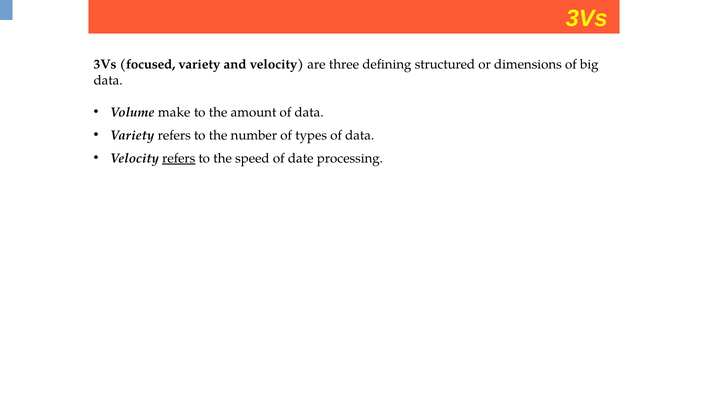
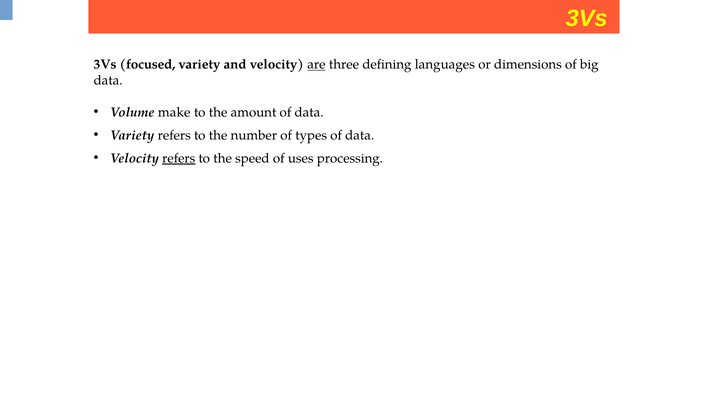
are underline: none -> present (316, 65)
structured: structured -> languages (445, 65)
date: date -> uses (301, 158)
